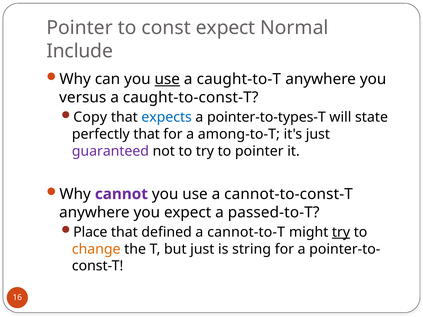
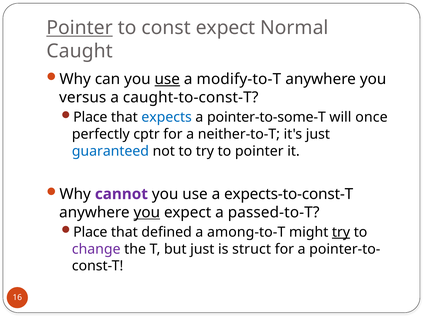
Pointer underline: none -> present (80, 28)
Include: Include -> Caught (80, 51)
caught-to-T: caught-to-T -> modify-to-T (239, 79)
Copy: Copy -> Place (90, 117)
pointer-to-types-T: pointer-to-types-T -> pointer-to-some-T (266, 117)
state: state -> once (371, 117)
perfectly that: that -> cptr (147, 134)
among-to-T: among-to-T -> neither-to-T (239, 134)
guaranteed colour: purple -> blue (110, 151)
cannot-to-const-T: cannot-to-const-T -> expects-to-const-T (289, 194)
you underline: none -> present (147, 213)
cannot-to-T: cannot-to-T -> among-to-T (246, 232)
change colour: orange -> purple (96, 249)
string: string -> struct (252, 249)
